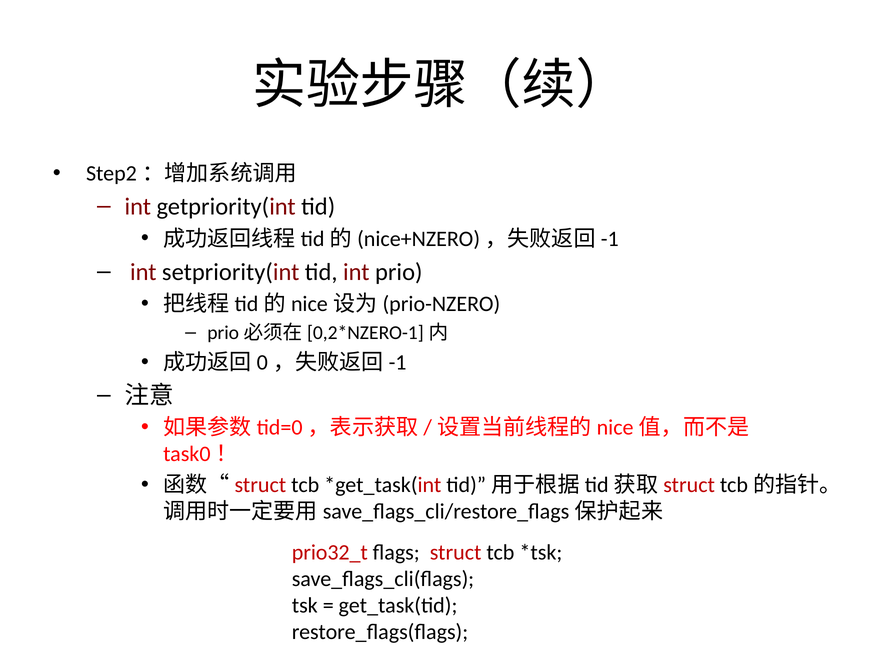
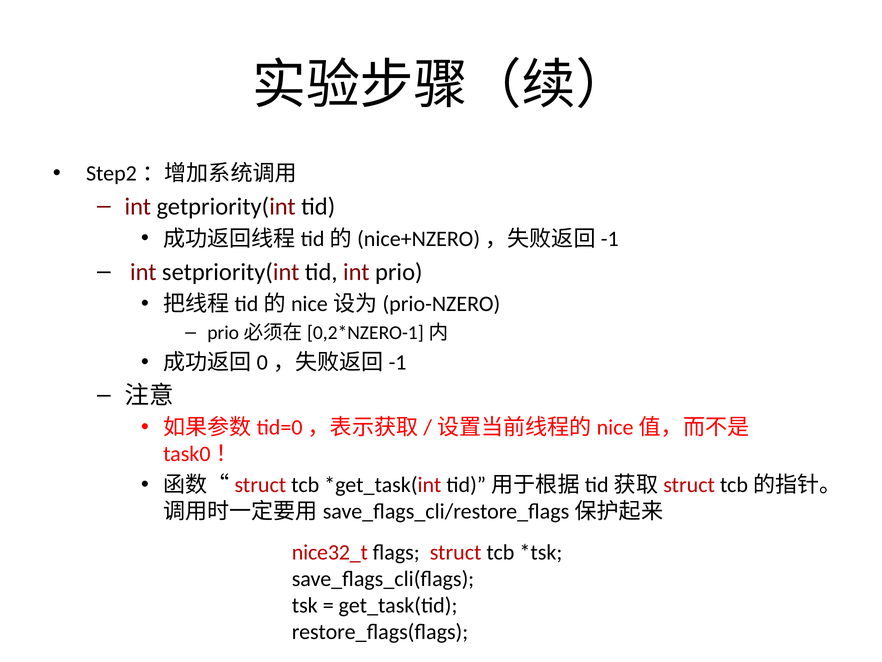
prio32_t: prio32_t -> nice32_t (330, 552)
